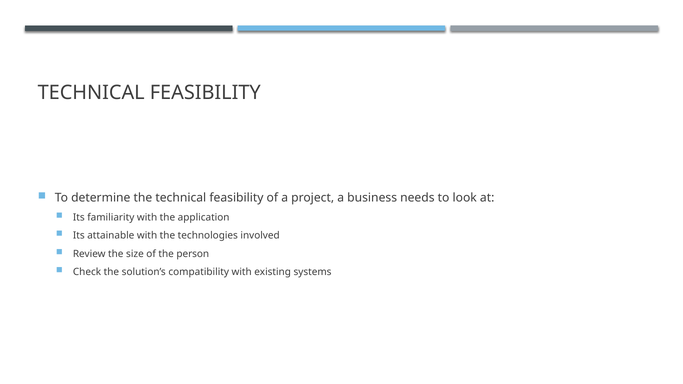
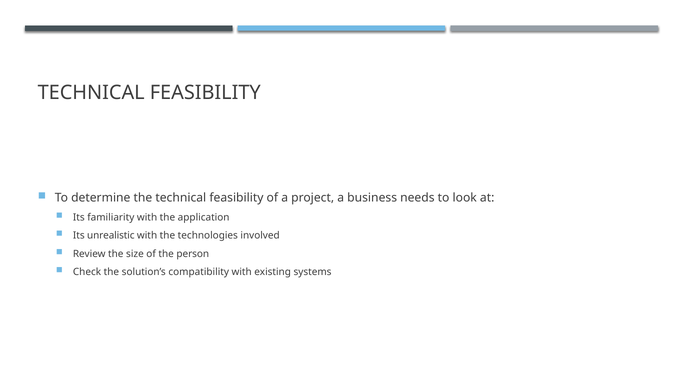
attainable: attainable -> unrealistic (111, 236)
